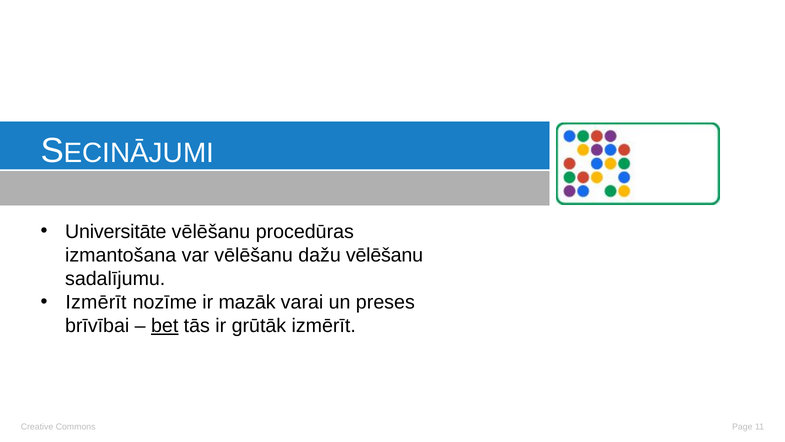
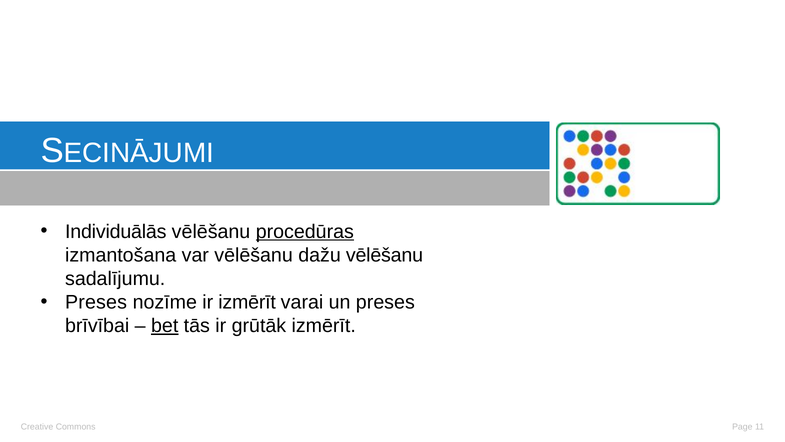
Universitāte: Universitāte -> Individuālās (116, 231)
procedūras underline: none -> present (305, 231)
Izmērīt: Izmērīt -> Preses (96, 302)
ir mazāk: mazāk -> izmērīt (247, 302)
